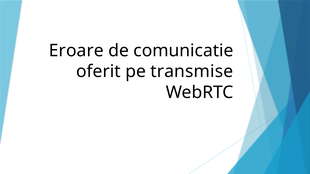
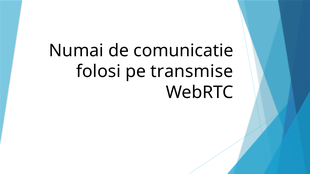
Eroare: Eroare -> Numai (76, 51)
oferit: oferit -> folosi (98, 72)
